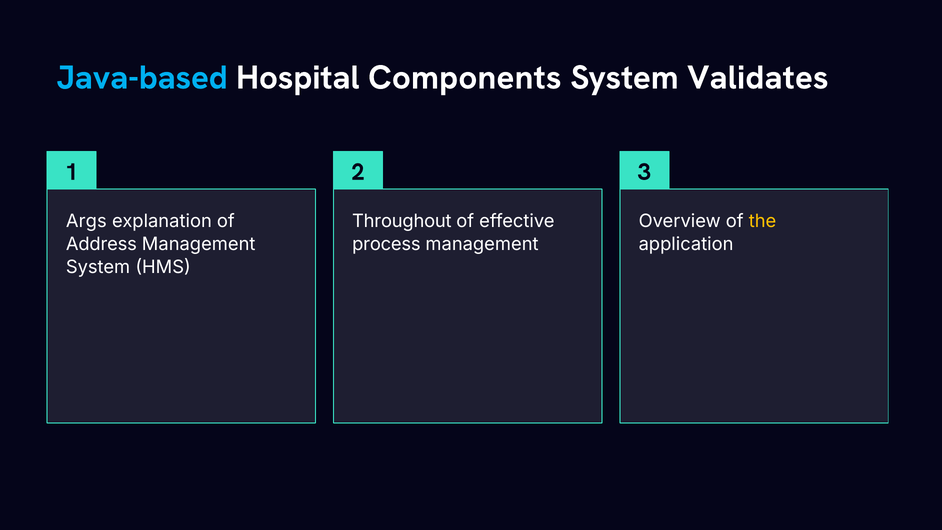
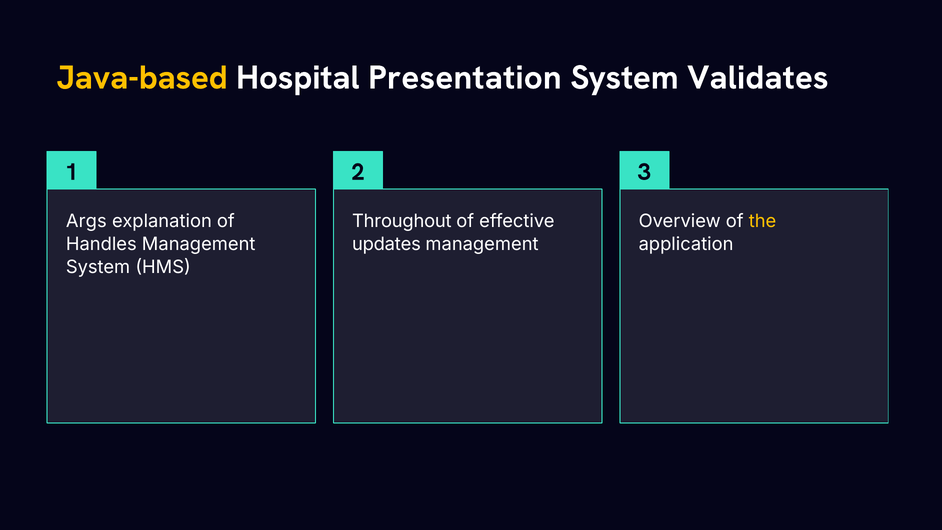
Java-based colour: light blue -> yellow (142, 78)
Components: Components -> Presentation (465, 78)
Address: Address -> Handles (101, 244)
process: process -> updates (386, 244)
